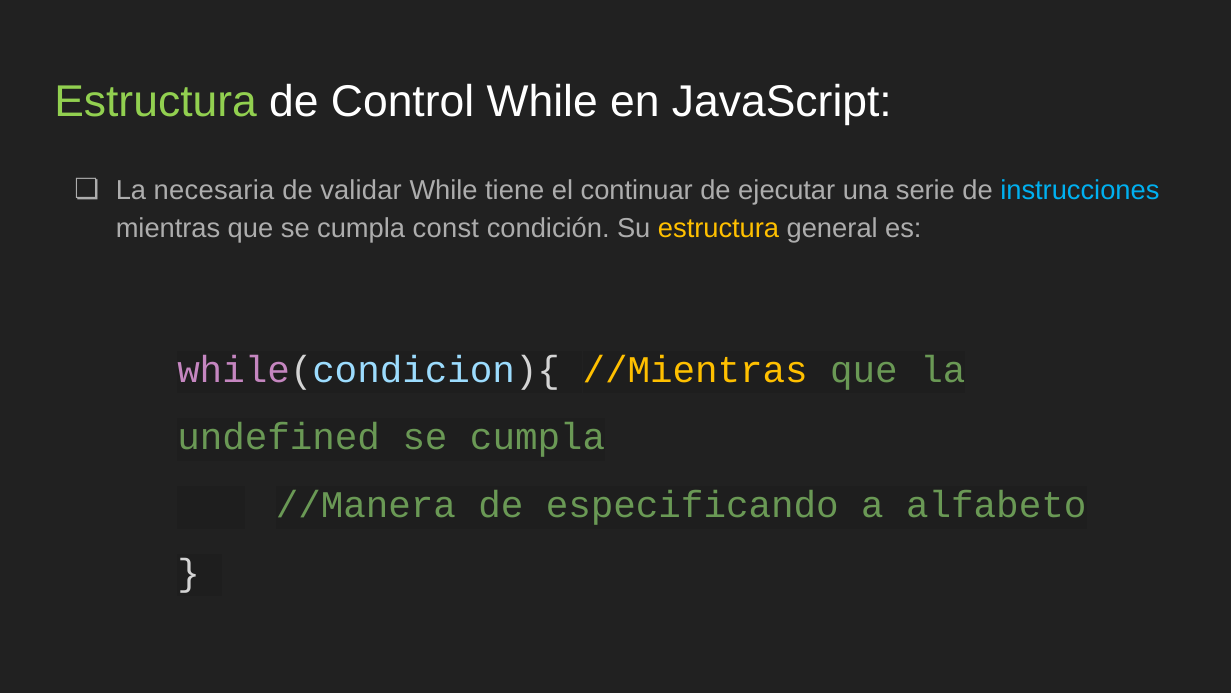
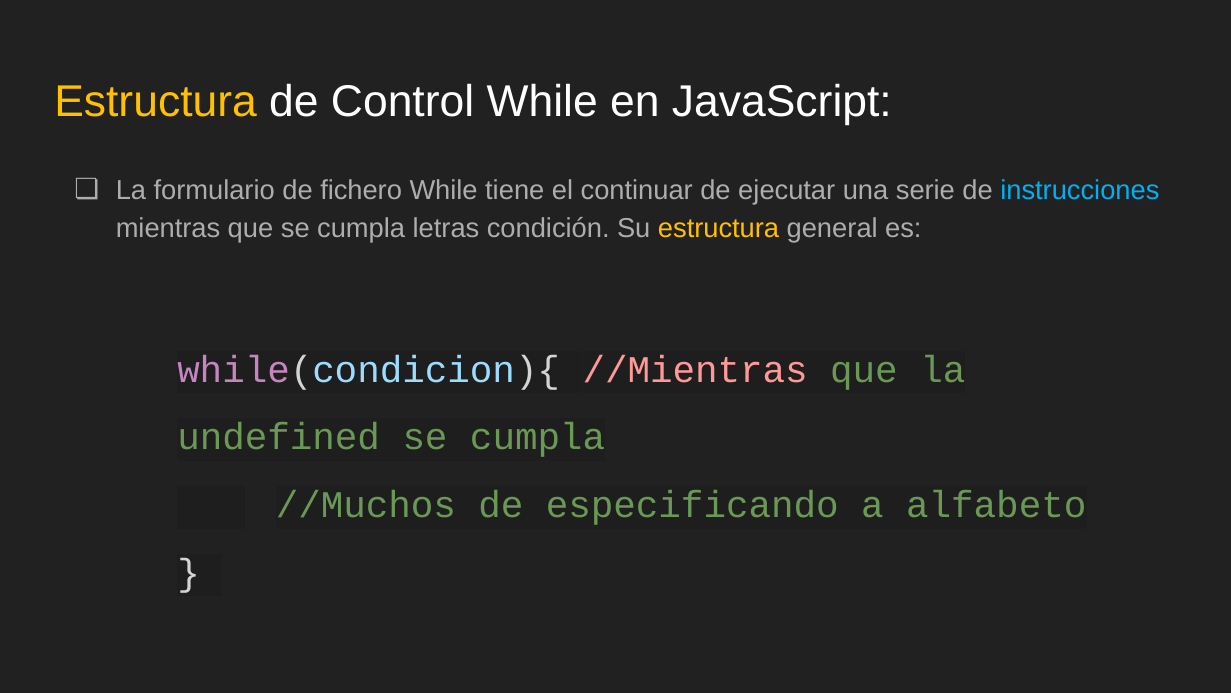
Estructura colour: light green -> yellow (156, 102)
necesaria: necesaria -> formulario (214, 191)
validar: validar -> fichero (361, 191)
const: const -> letras (446, 228)
//Mientras colour: yellow -> pink (695, 369)
//Manera: //Manera -> //Muchos (366, 505)
